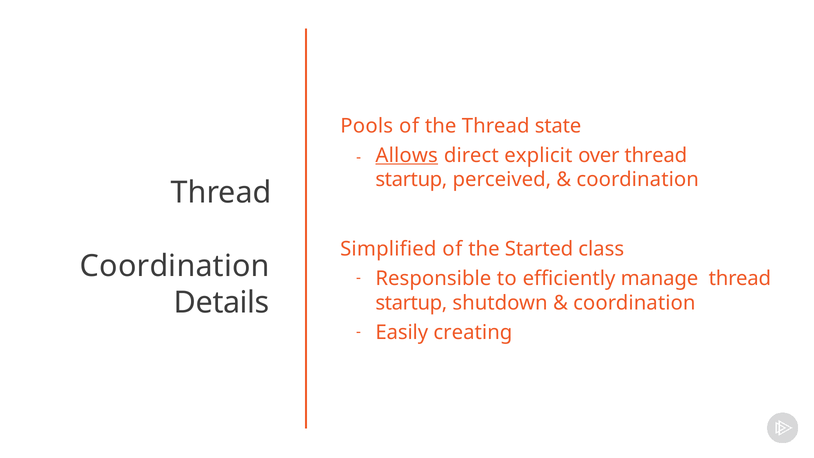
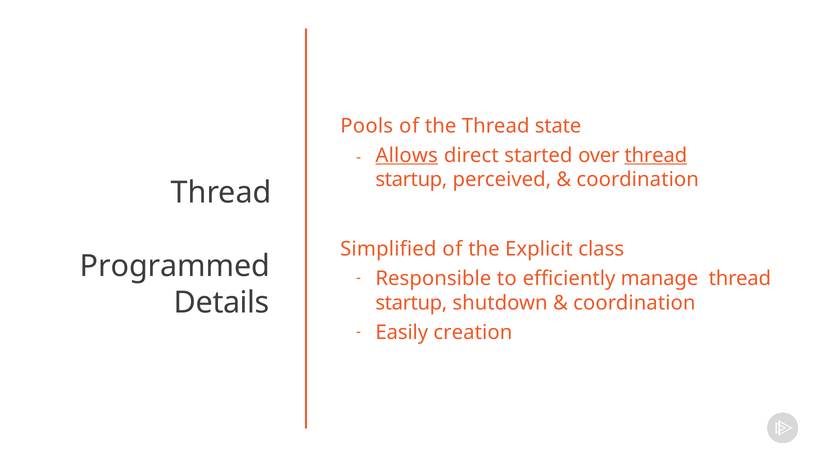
explicit: explicit -> started (538, 155)
thread underline: none -> present (656, 155)
Started: Started -> Explicit (539, 249)
Coordination: Coordination -> Programmed (175, 266)
creating: creating -> creation (473, 332)
